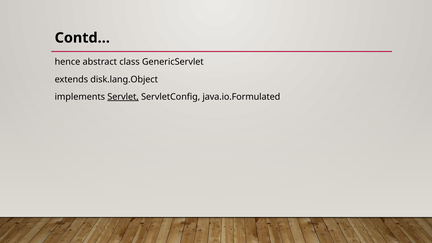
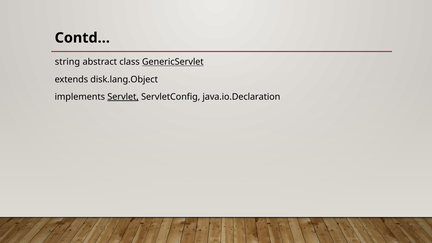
hence: hence -> string (67, 62)
GenericServlet underline: none -> present (173, 62)
java.io.Formulated: java.io.Formulated -> java.io.Declaration (241, 97)
